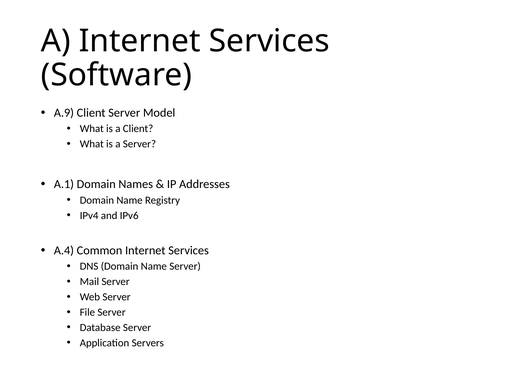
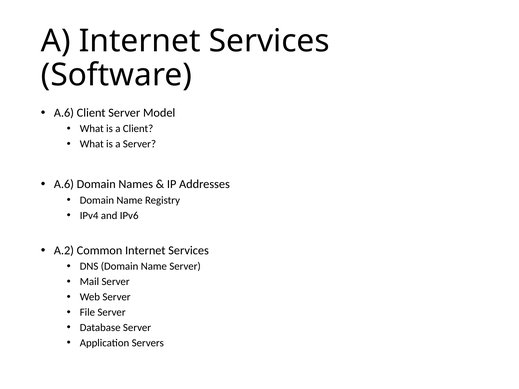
A.9: A.9 -> A.6 (64, 113)
A.1: A.1 -> A.6 (64, 184)
A.4: A.4 -> A.2 (64, 251)
